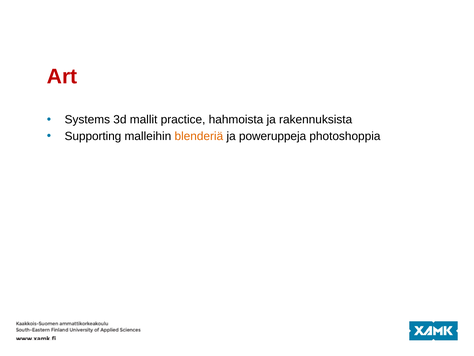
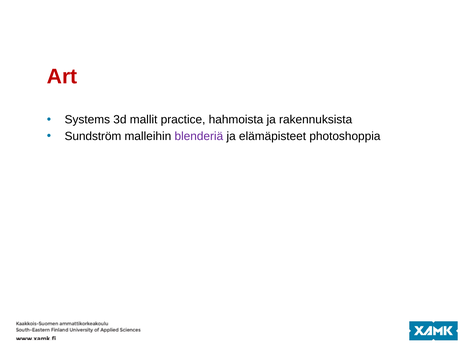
Supporting: Supporting -> Sundström (93, 136)
blenderiä colour: orange -> purple (199, 136)
poweruppeja: poweruppeja -> elämäpisteet (273, 136)
